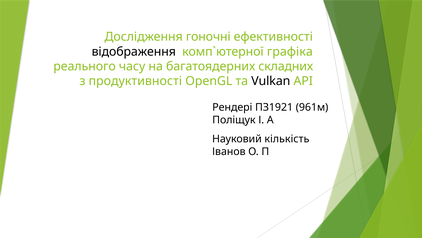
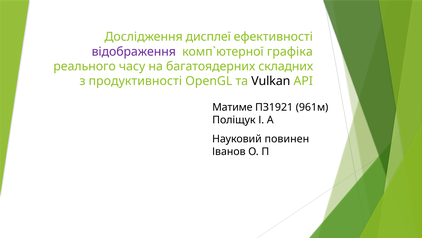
гоночні: гоночні -> дисплеї (208, 37)
відображення colour: black -> purple (134, 51)
Рендері: Рендері -> Матиме (232, 107)
кількість: кількість -> повинен (287, 138)
